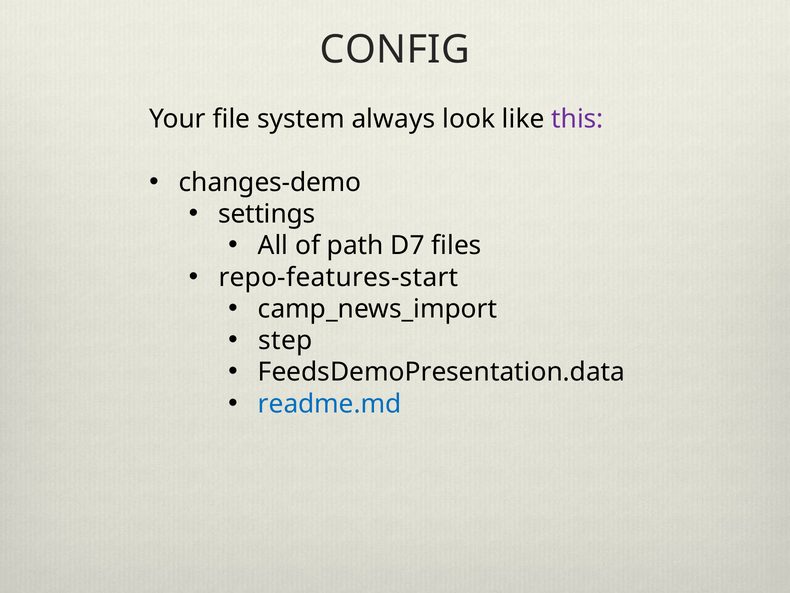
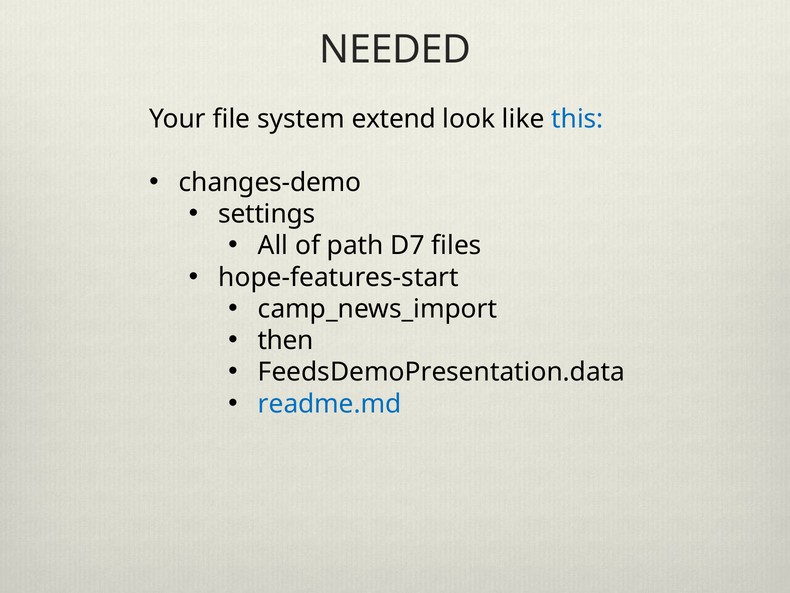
CONFIG: CONFIG -> NEEDED (395, 50)
always: always -> extend (394, 119)
this colour: purple -> blue (577, 119)
repo-features-start: repo-features-start -> hope-features-start (339, 277)
step: step -> then (286, 340)
